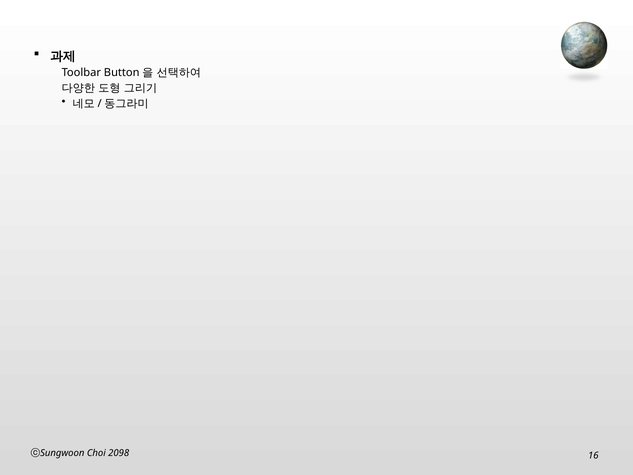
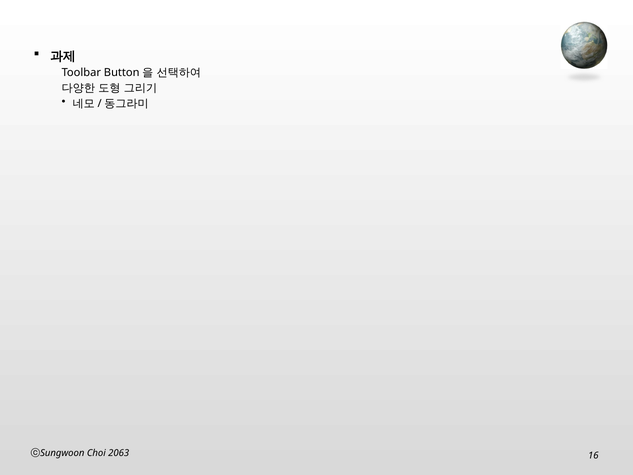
2098: 2098 -> 2063 (119, 453)
